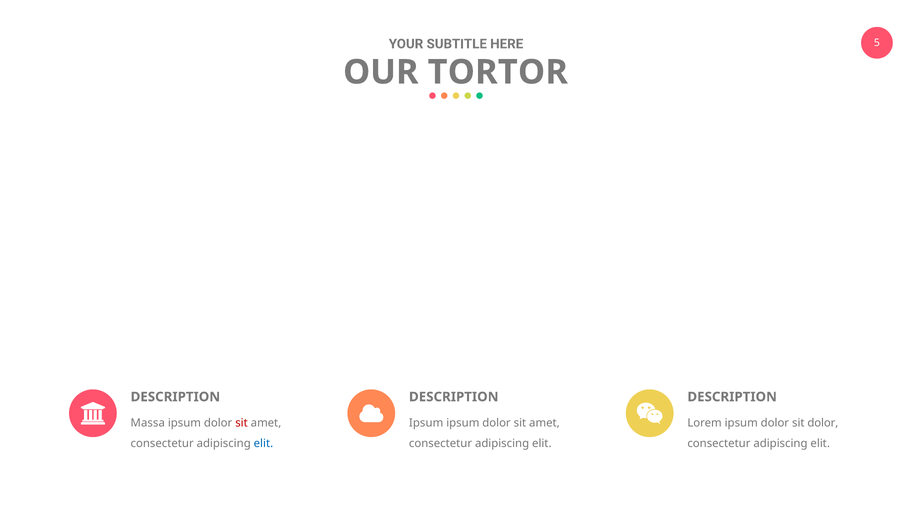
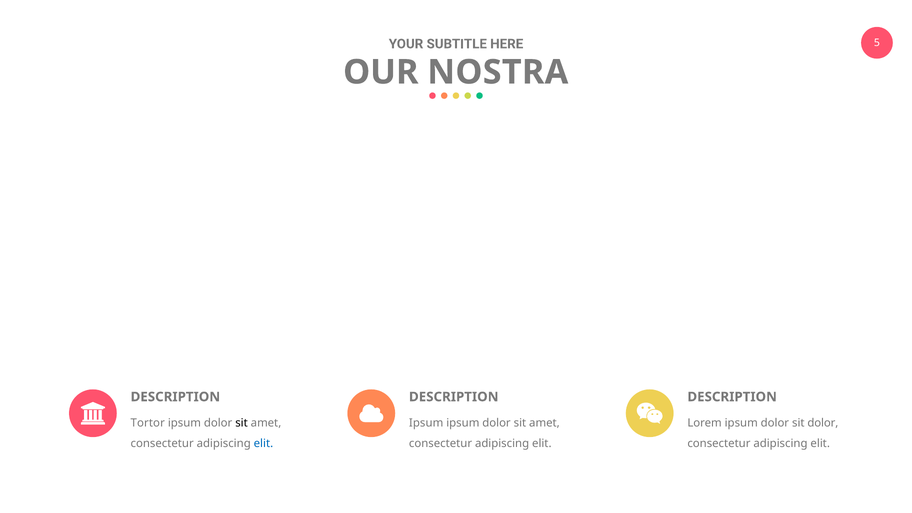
TORTOR: TORTOR -> NOSTRA (498, 72)
Massa: Massa -> Tortor (148, 423)
sit colour: red -> black (242, 423)
